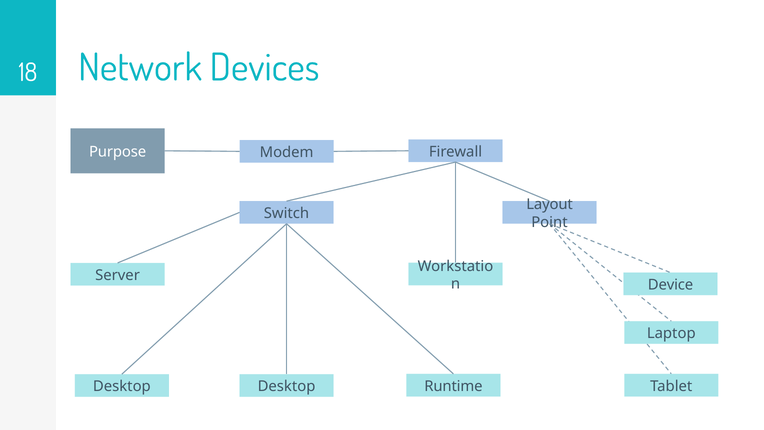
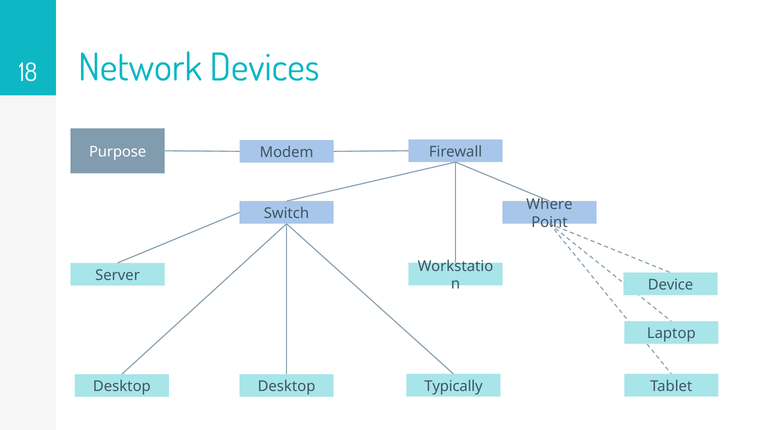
Layout: Layout -> Where (549, 204)
Runtime: Runtime -> Typically (453, 386)
